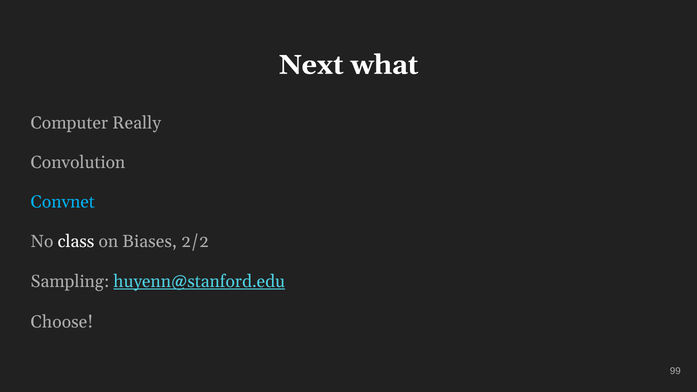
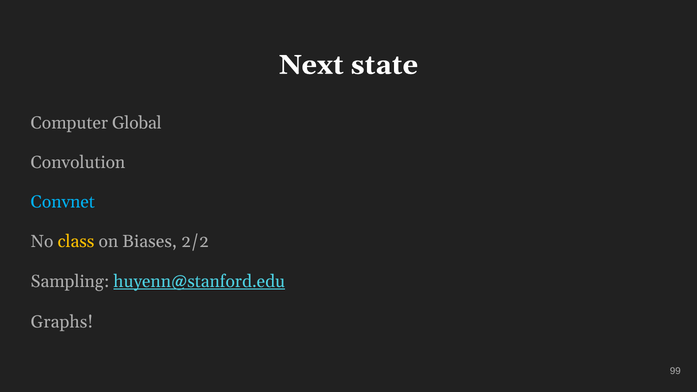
what: what -> state (384, 65)
Really: Really -> Global (137, 123)
class colour: white -> yellow (76, 242)
Choose: Choose -> Graphs (62, 322)
